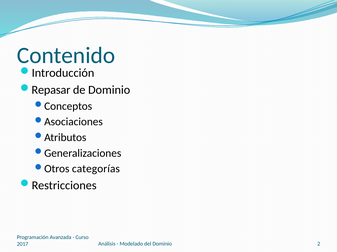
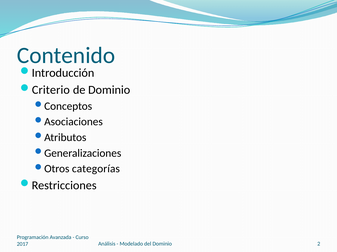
Repasar: Repasar -> Criterio (51, 90)
